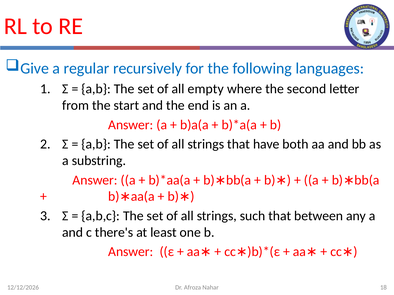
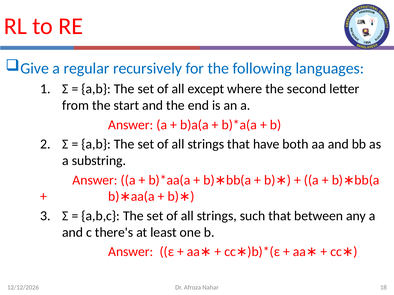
empty: empty -> except (206, 89)
